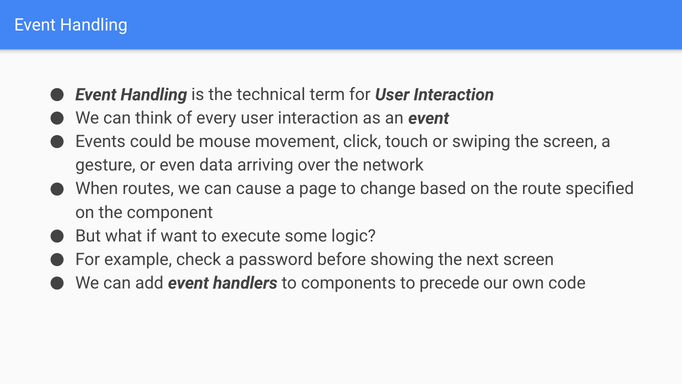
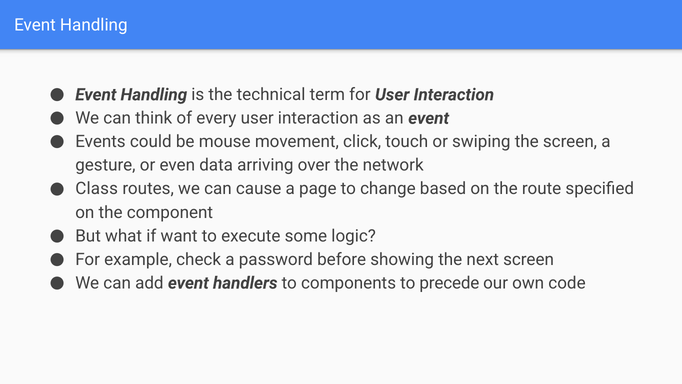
When: When -> Class (97, 189)
